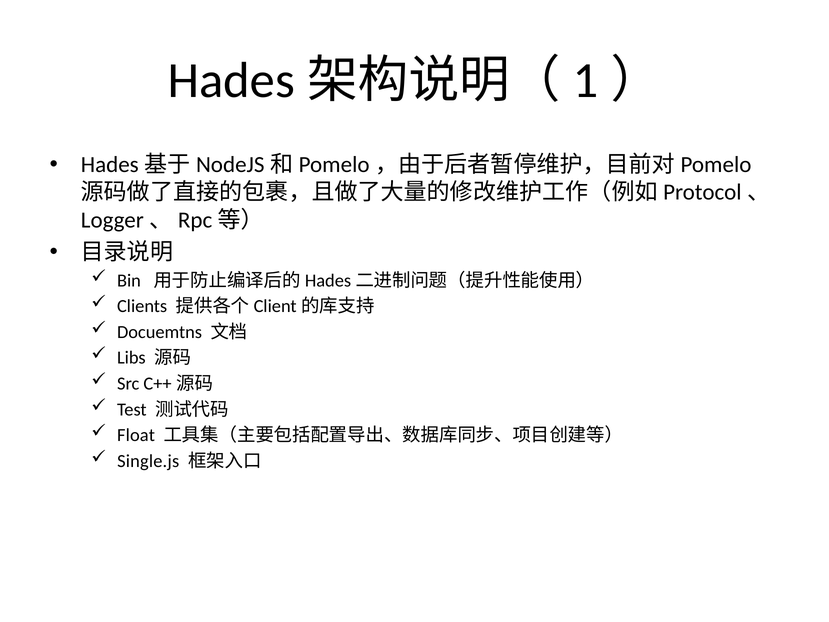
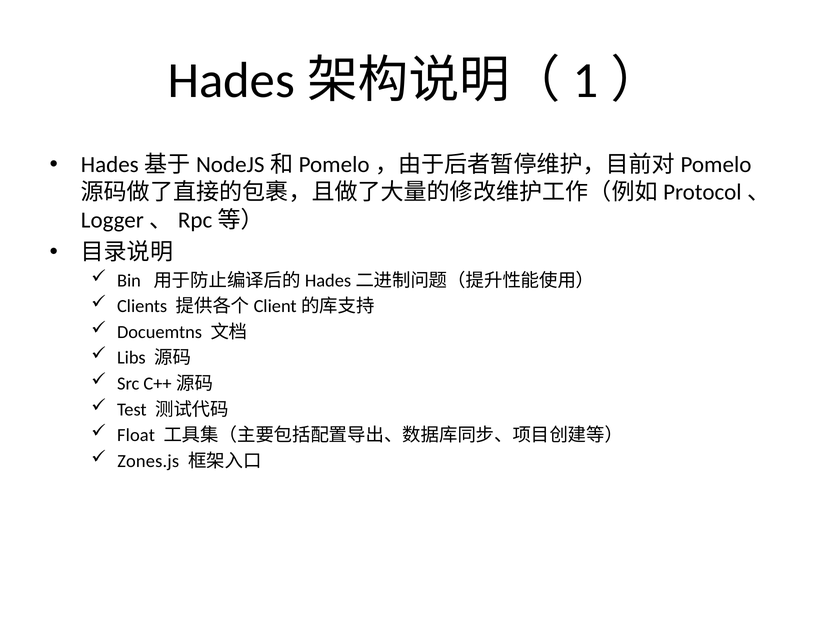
Single.js: Single.js -> Zones.js (148, 461)
